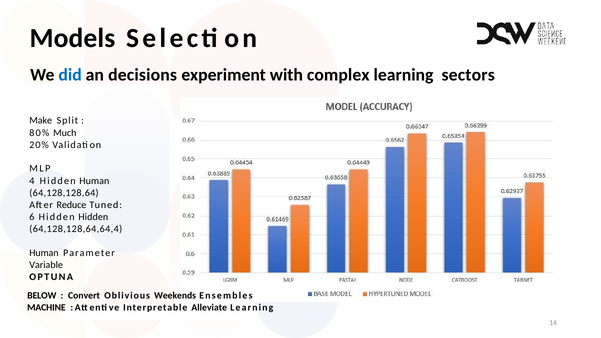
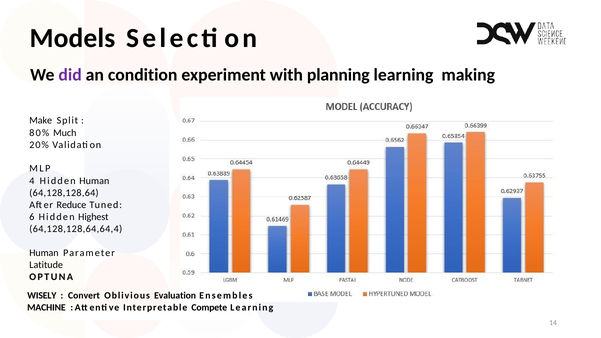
did colour: blue -> purple (70, 75)
decisions: decisions -> condition (143, 75)
complex: complex -> planning (338, 75)
sectors: sectors -> making (468, 75)
Hidden Hidden: Hidden -> Highest (93, 217)
Variable: Variable -> Latitude (46, 265)
BELOW: BELOW -> WISELY (42, 295)
Weekends: Weekends -> Evaluation (175, 295)
Alleviate: Alleviate -> Compete (209, 307)
